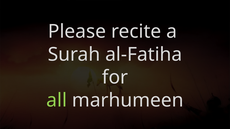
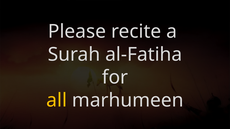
all colour: light green -> yellow (57, 101)
